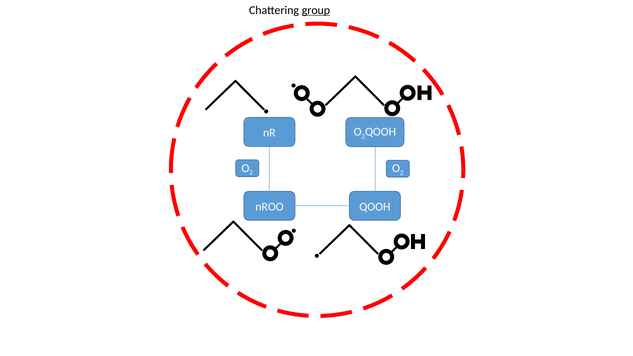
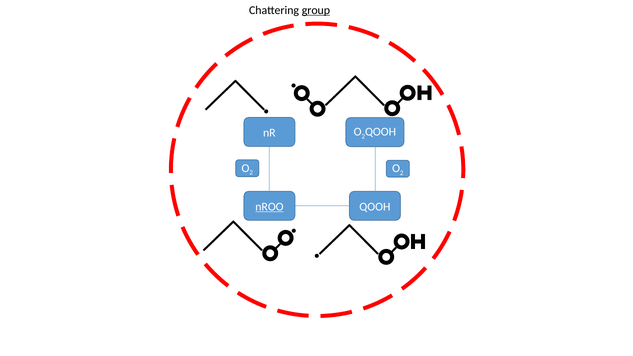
nROO underline: none -> present (269, 207)
